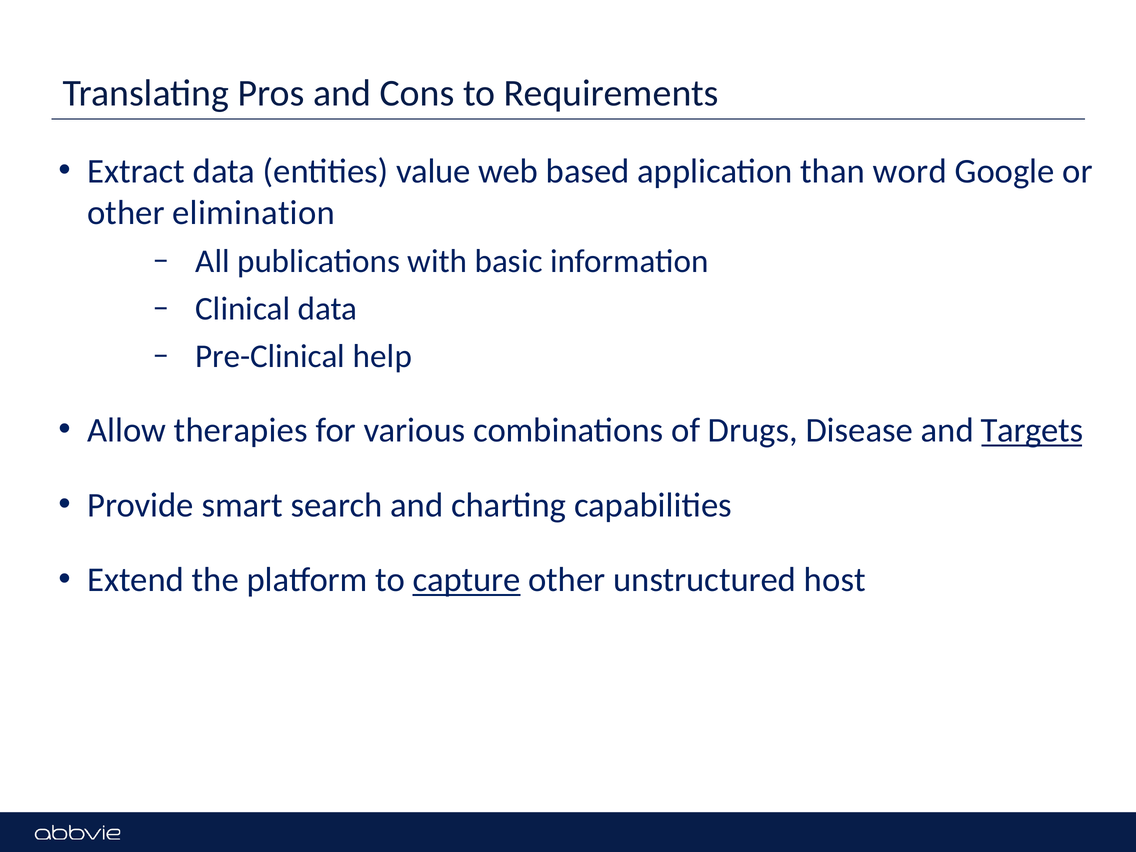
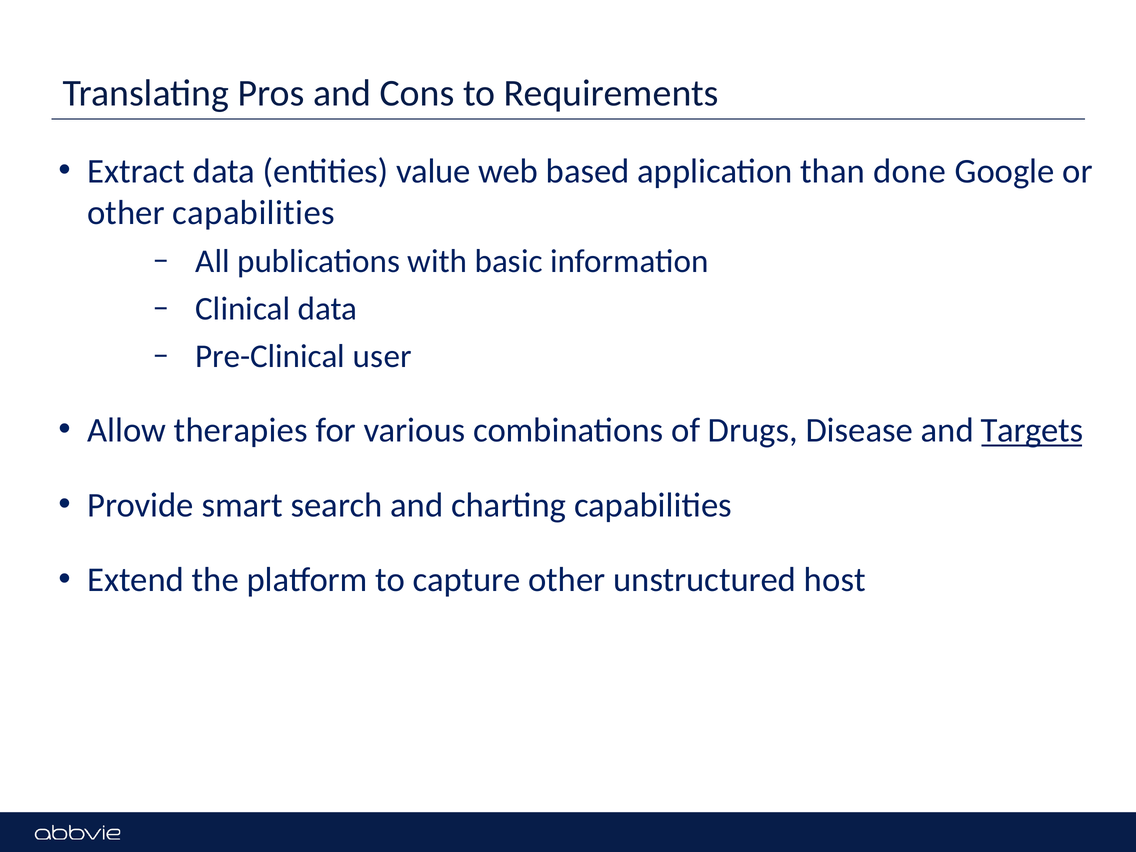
word: word -> done (910, 171)
other elimination: elimination -> capabilities (254, 213)
help: help -> user (382, 356)
capture underline: present -> none (467, 580)
